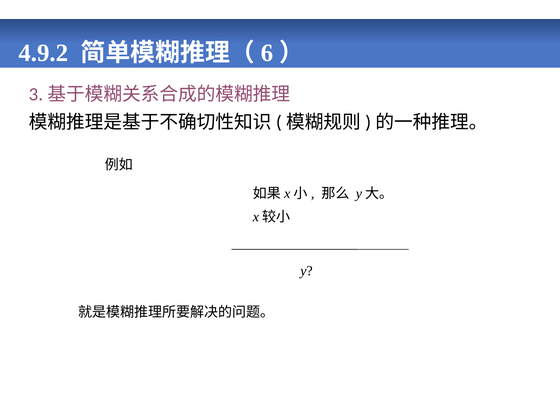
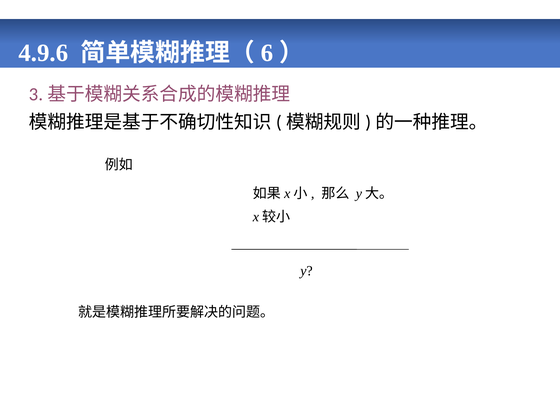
4.9.2: 4.9.2 -> 4.9.6 (43, 53)
